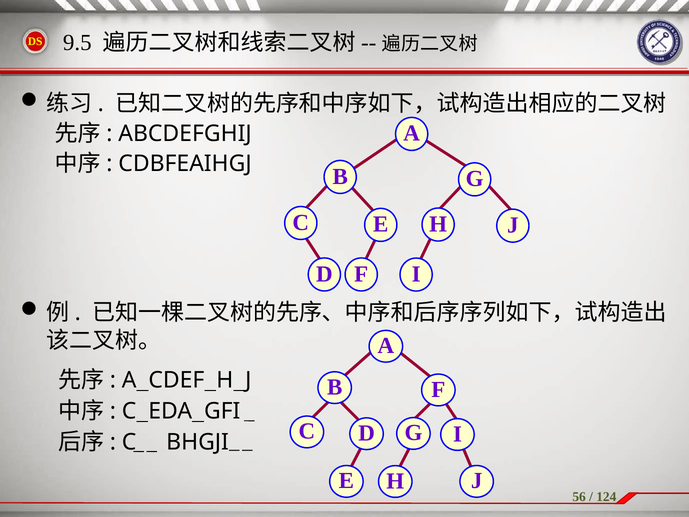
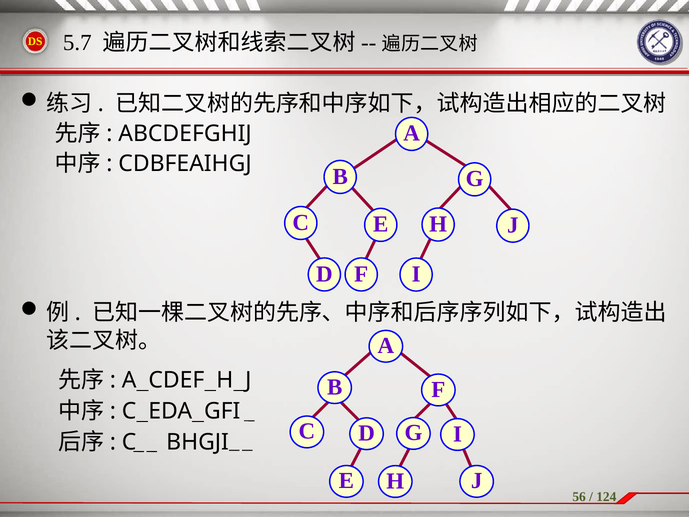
9.5: 9.5 -> 5.7 (77, 43)
